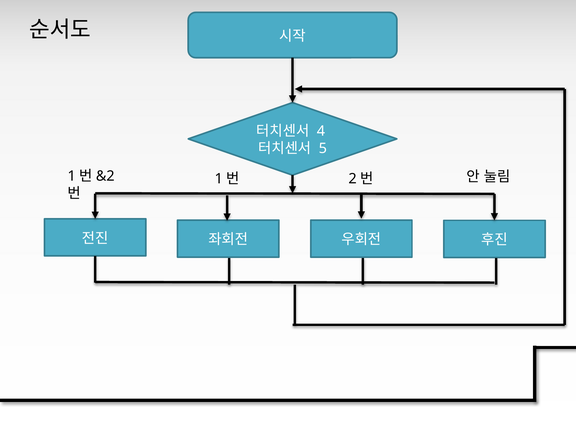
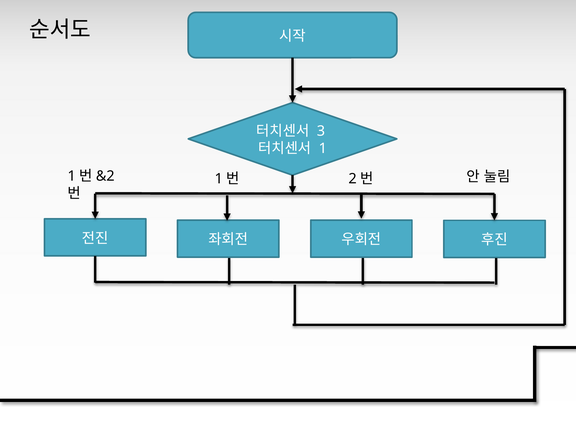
4: 4 -> 3 (321, 131)
5: 5 -> 1 (323, 149)
